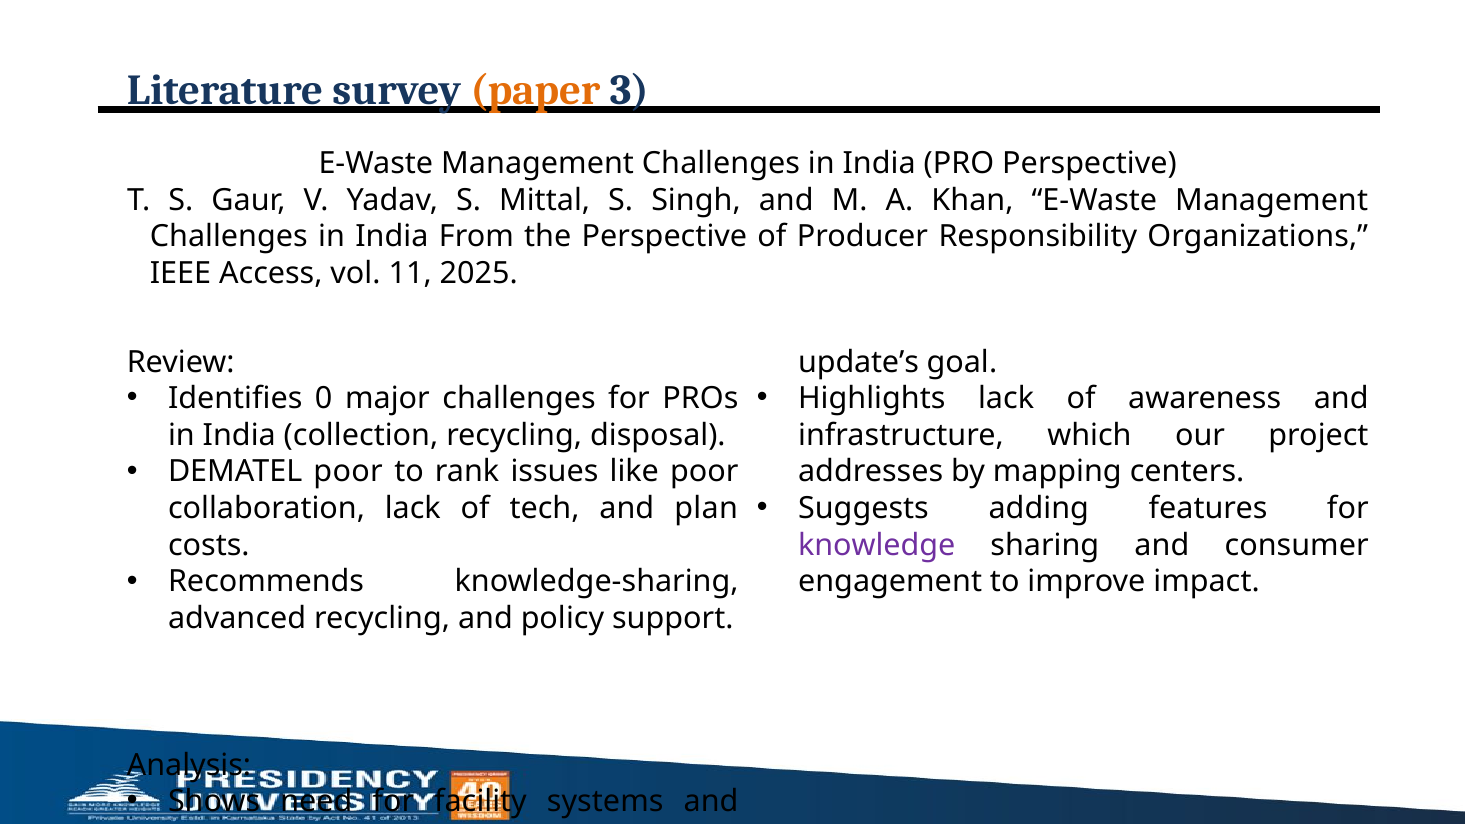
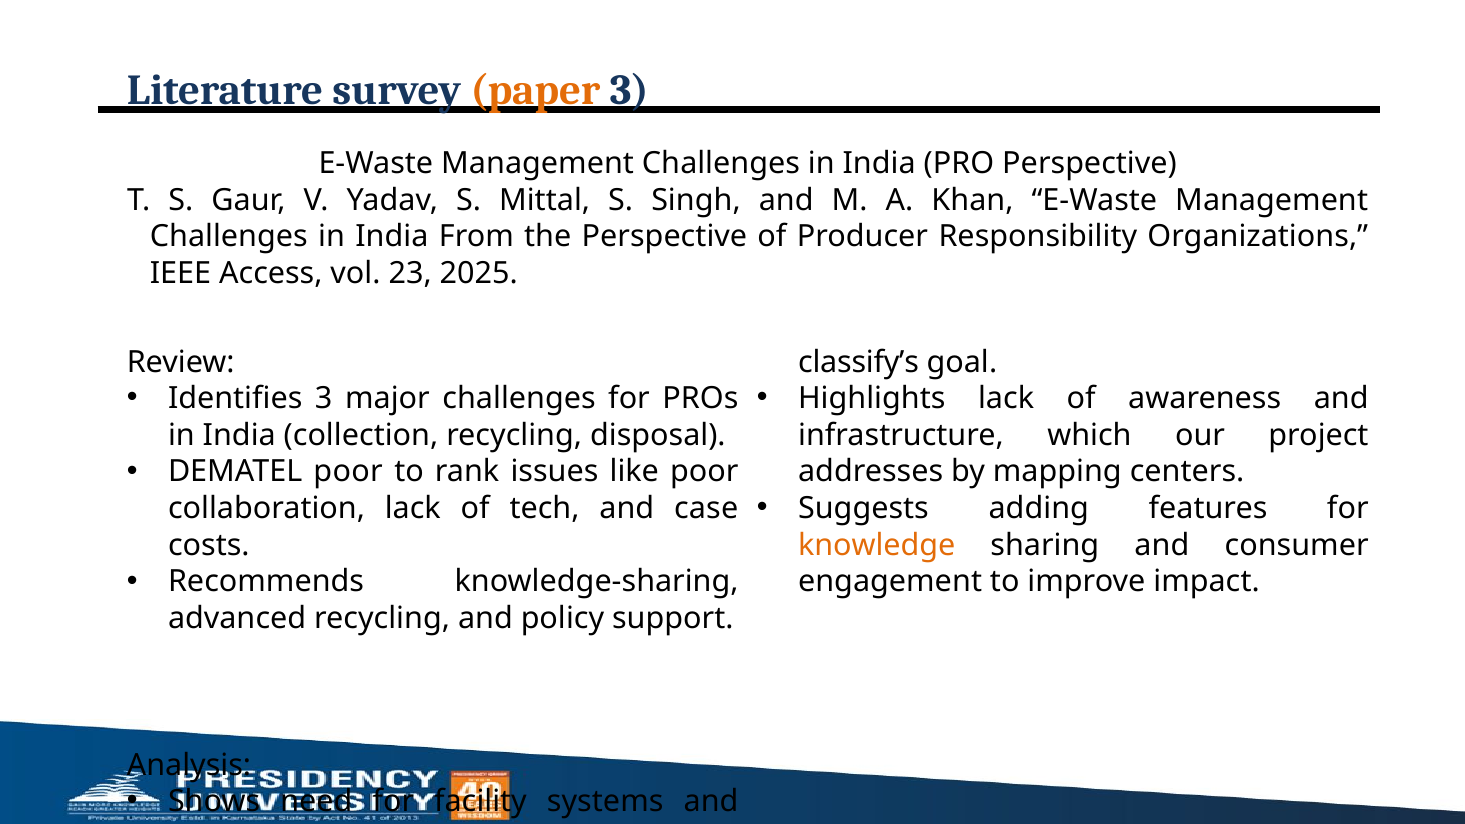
11: 11 -> 23 (410, 273)
update’s: update’s -> classify’s (859, 362)
Identifies 0: 0 -> 3 (324, 399)
plan: plan -> case (706, 509)
knowledge colour: purple -> orange (877, 545)
